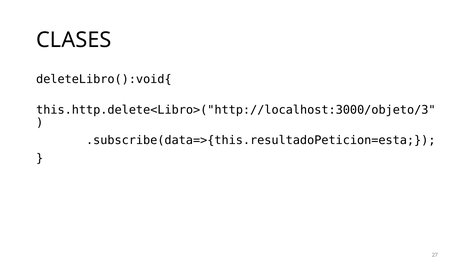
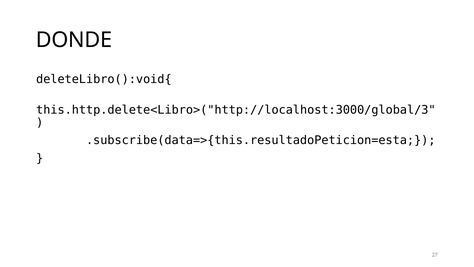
CLASES: CLASES -> DONDE (74, 40)
this.http.delete<Libro>("http://localhost:3000/objeto/3: this.http.delete<Libro>("http://localhost:3000/objeto/3 -> this.http.delete<Libro>("http://localhost:3000/global/3 (236, 110)
